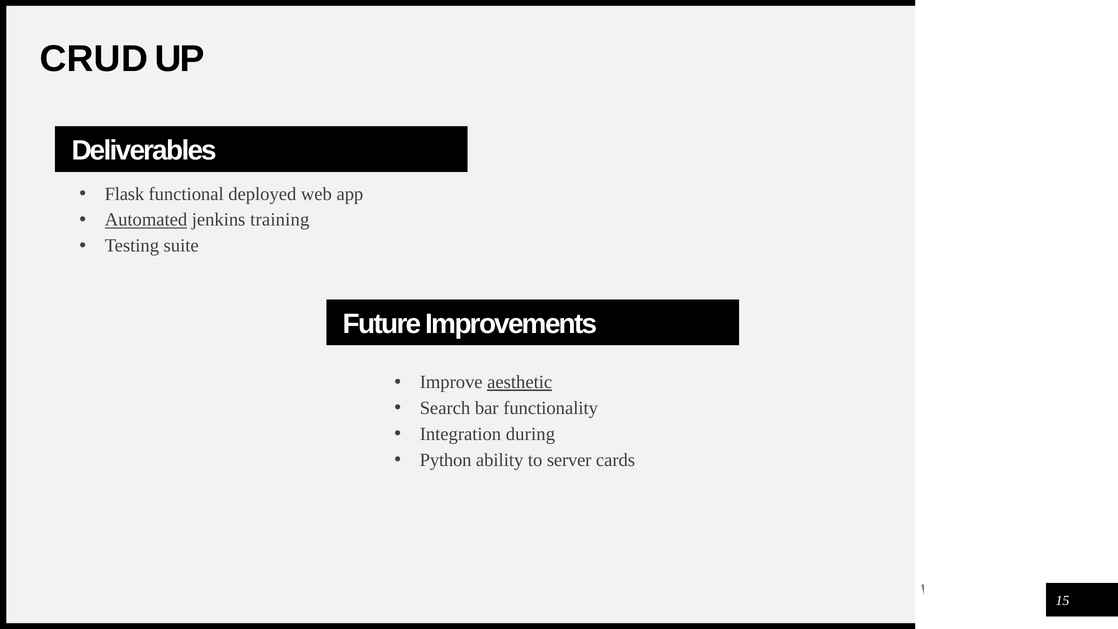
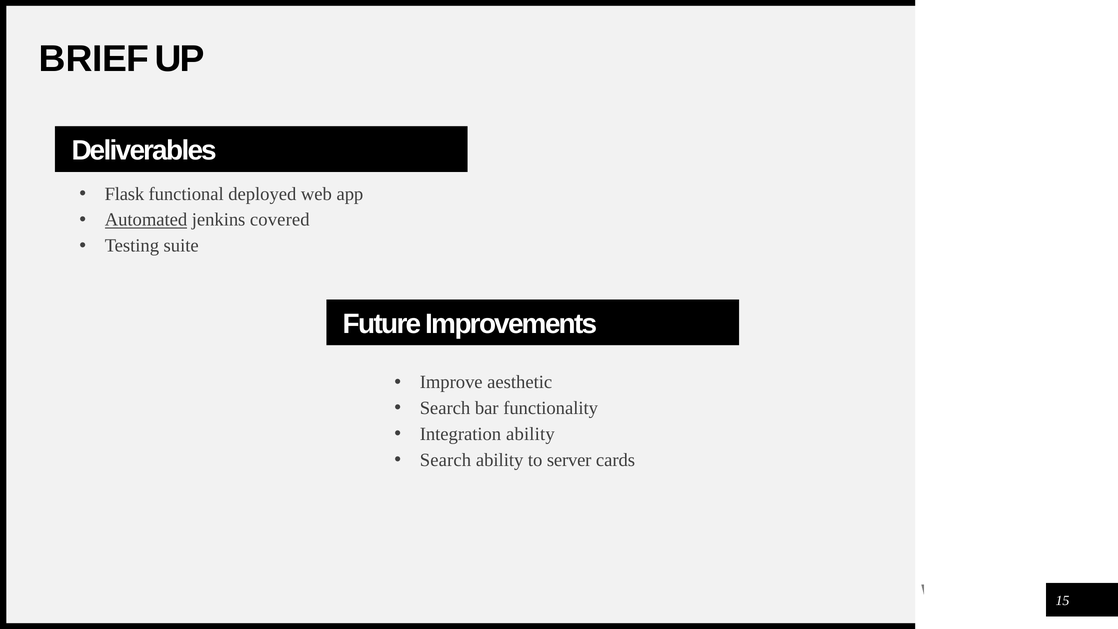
CRUD: CRUD -> BRIEF (94, 59)
training: training -> covered (280, 220)
aesthetic underline: present -> none (520, 382)
Integration during: during -> ability (530, 434)
Python: Python -> Search (445, 460)
